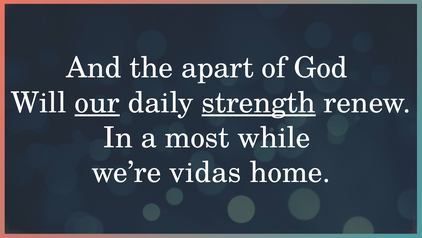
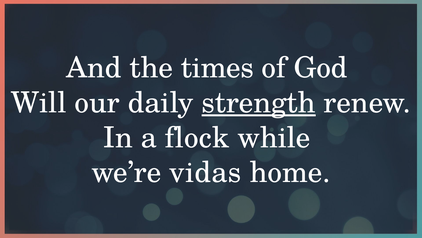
apart: apart -> times (217, 68)
our underline: present -> none (97, 103)
most: most -> flock (197, 137)
